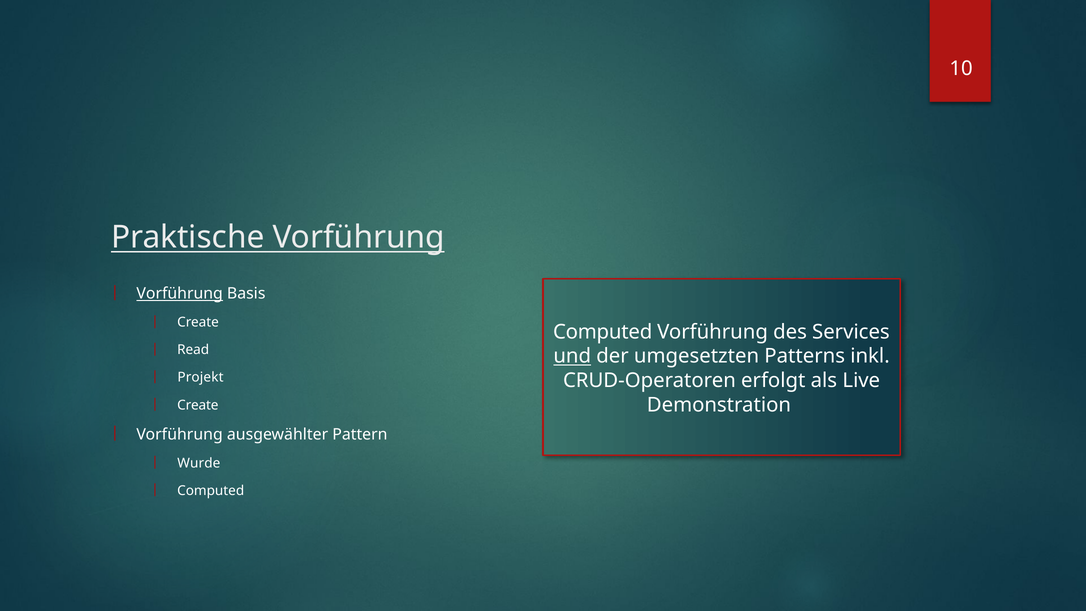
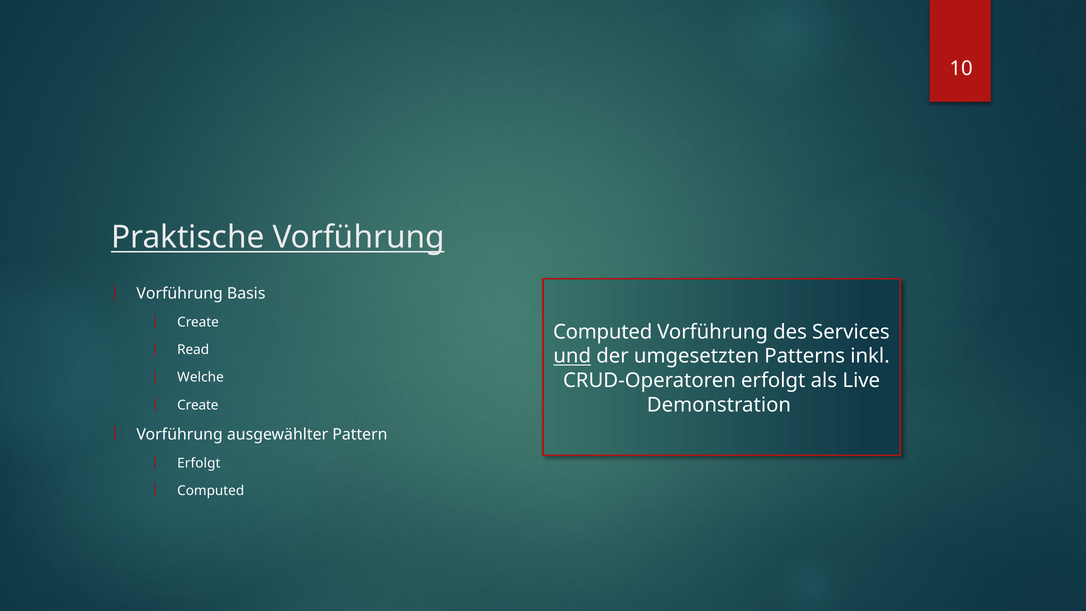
Vorführung underline: present -> none (180, 293)
Projekt: Projekt -> Welche (201, 377)
Wurde: Wurde -> Erfolgt (199, 463)
